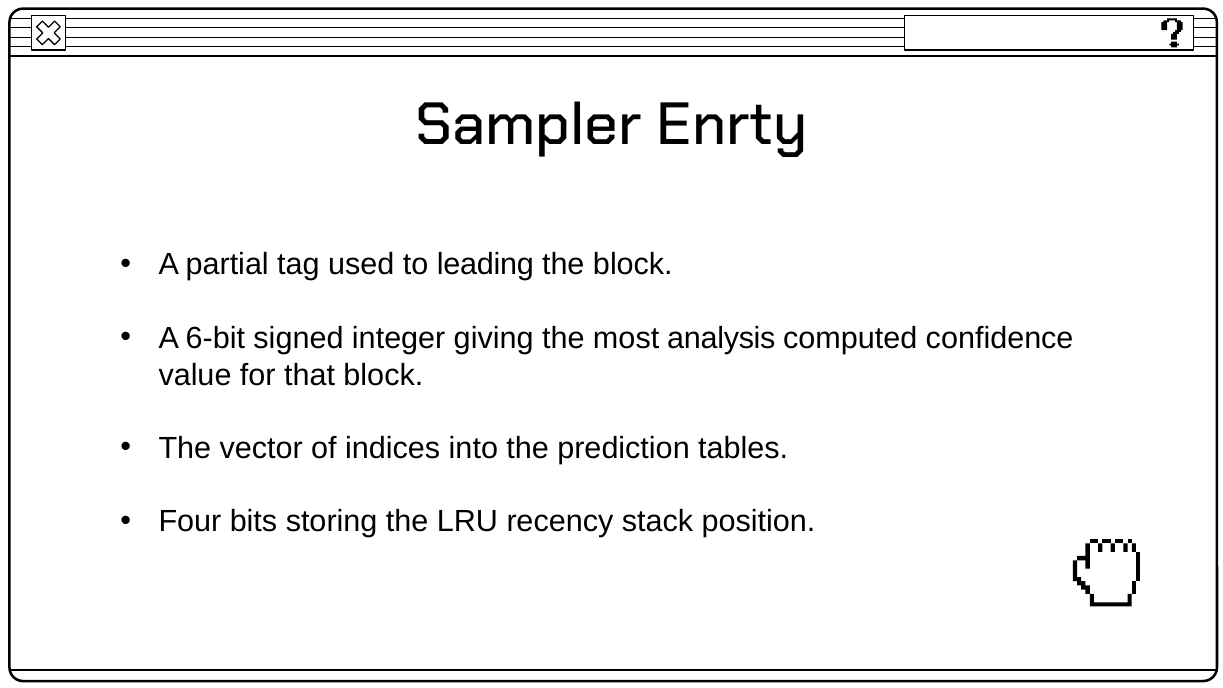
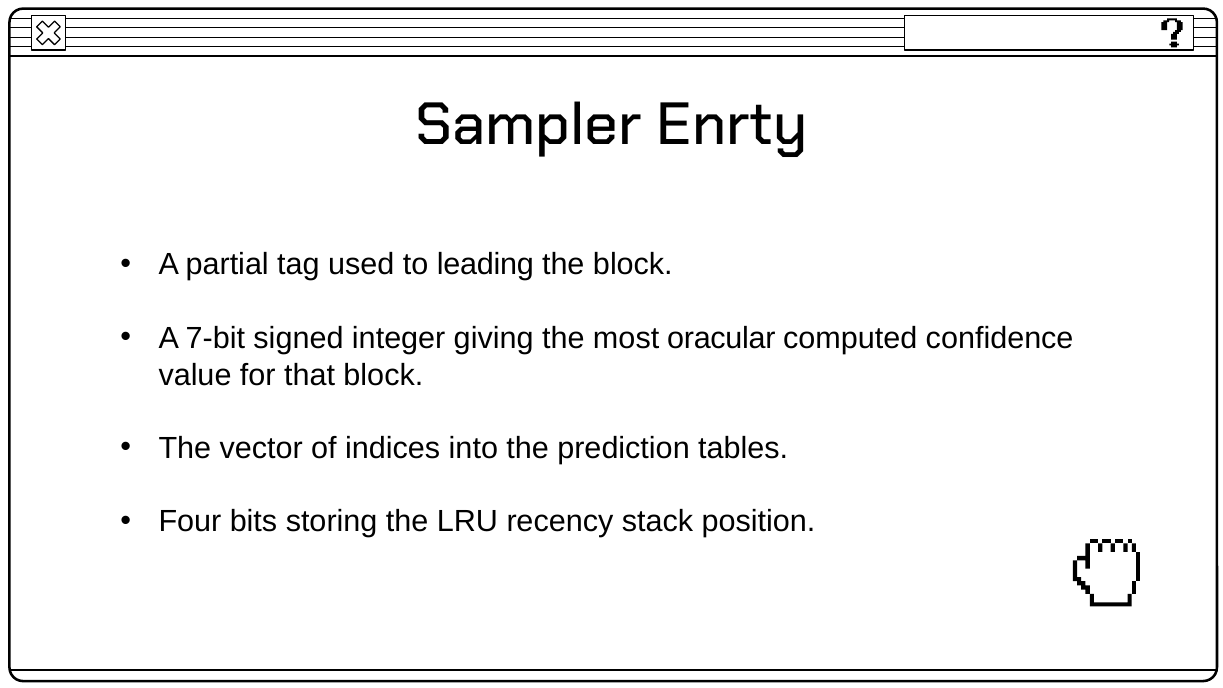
6-bit: 6-bit -> 7-bit (215, 338)
analysis: analysis -> oracular (721, 338)
